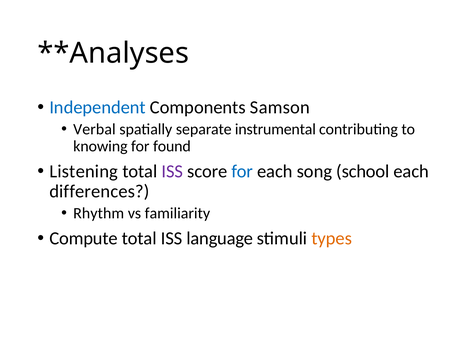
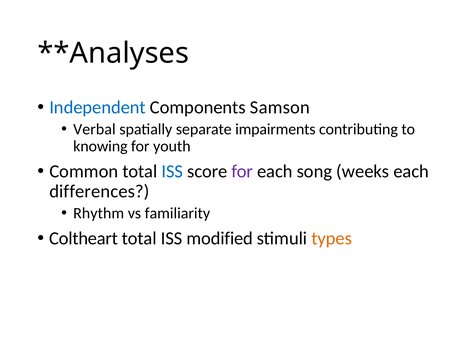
instrumental: instrumental -> impairments (275, 129)
found: found -> youth (172, 146)
Listening: Listening -> Common (84, 171)
ISS colour: purple -> blue (172, 171)
for colour: blue -> purple (242, 171)
school: school -> weeks (363, 171)
Compute: Compute -> Coltheart (84, 239)
language: language -> modified (220, 239)
